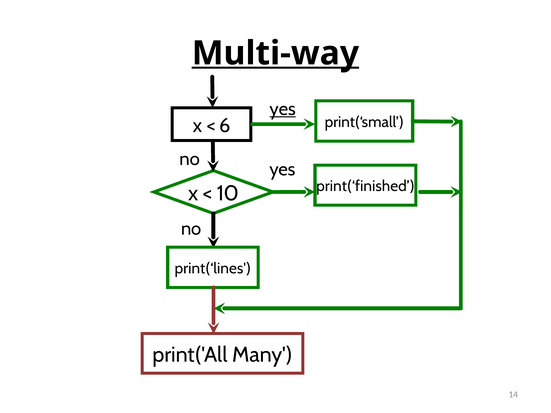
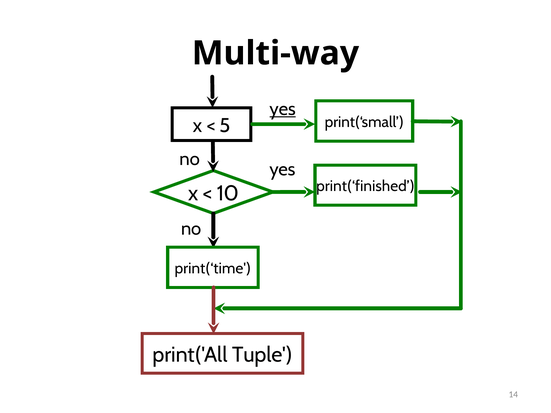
Multi-way underline: present -> none (275, 53)
6: 6 -> 5 (225, 126)
print(‘lines: print(‘lines -> print(‘time (213, 269)
Many: Many -> Tuple (262, 355)
